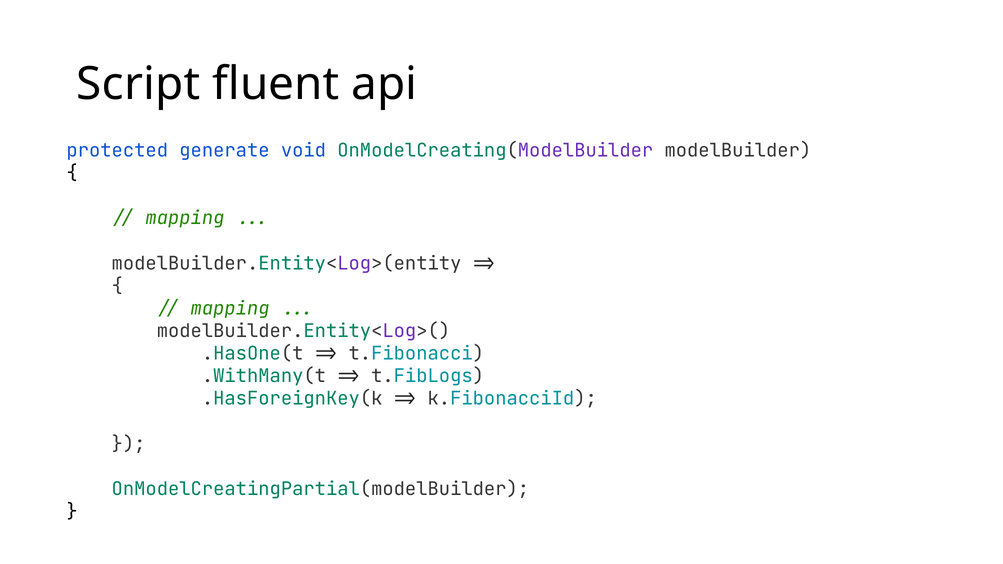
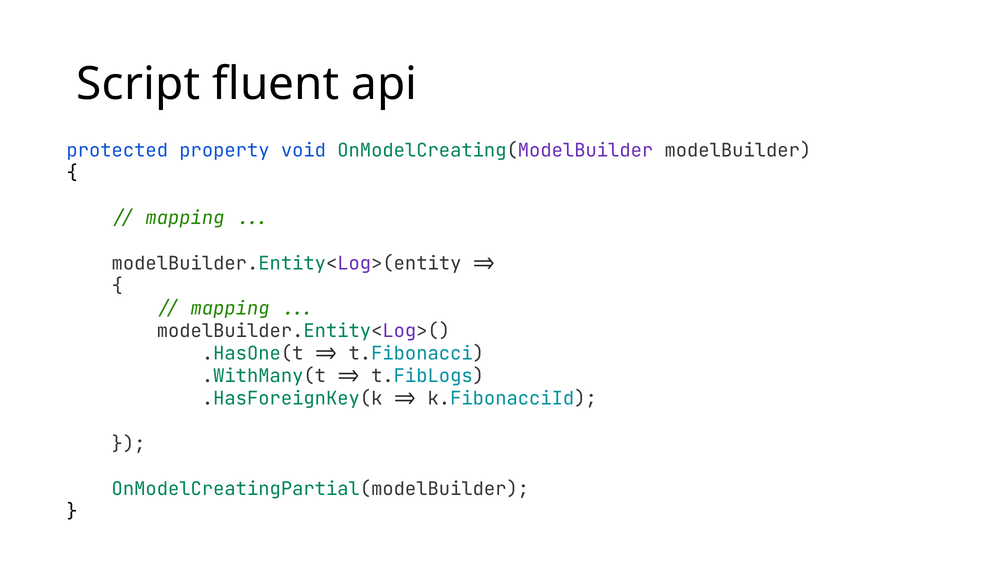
generate: generate -> property (224, 151)
